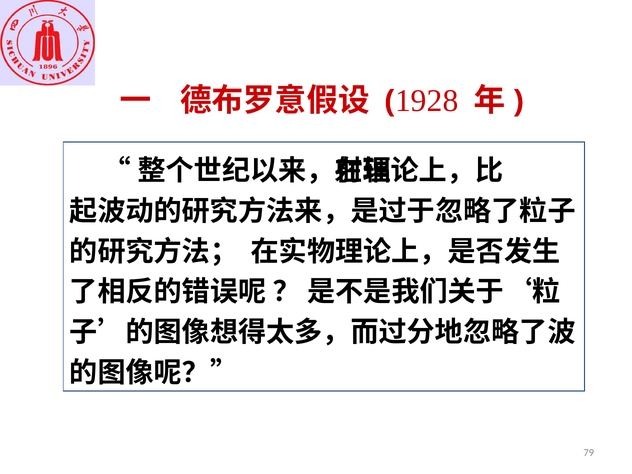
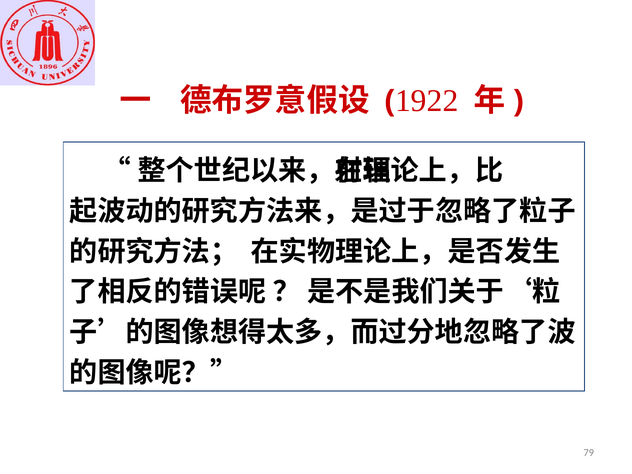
1928: 1928 -> 1922 (427, 101)
